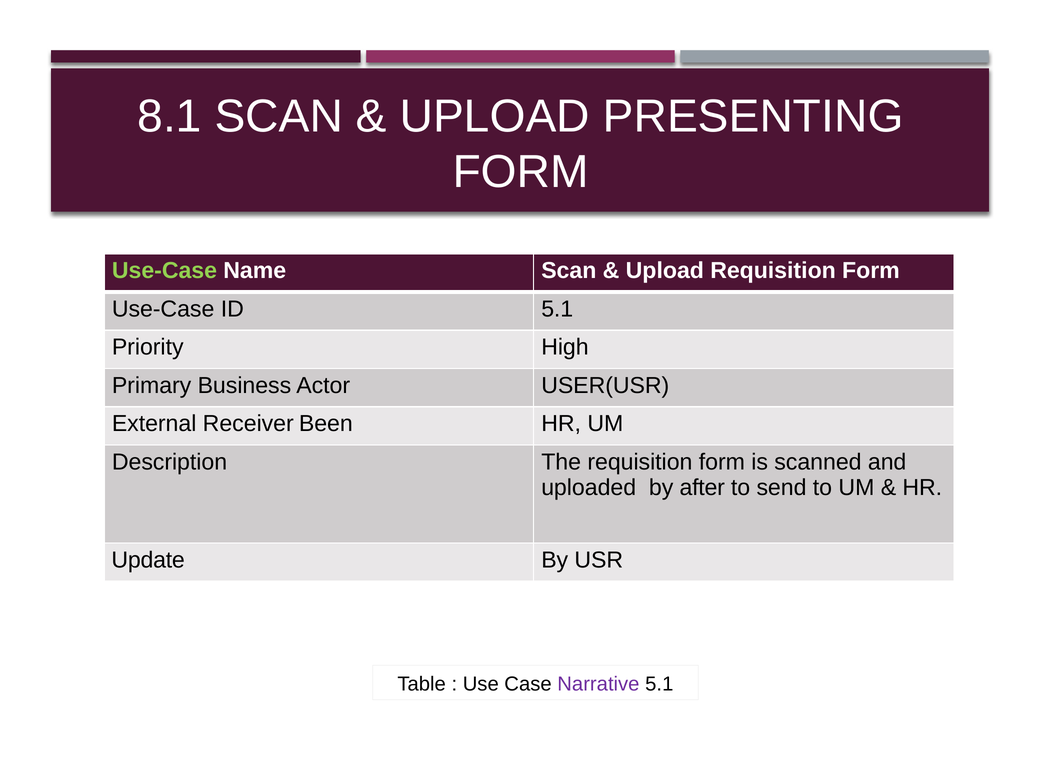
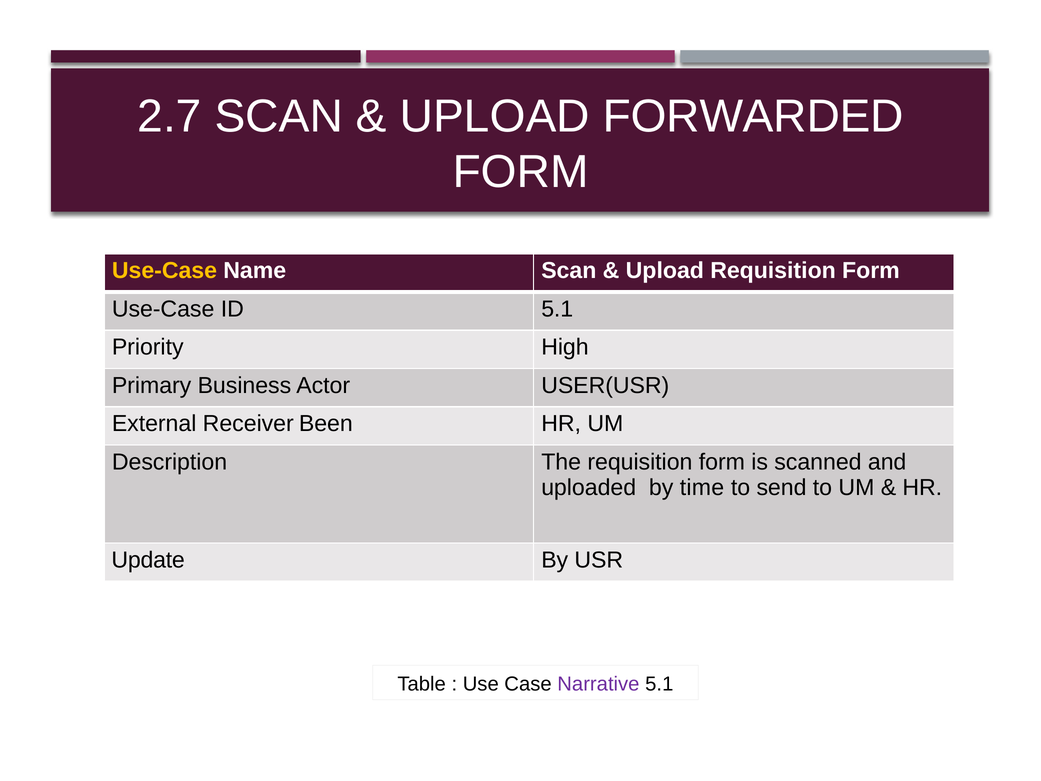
8.1: 8.1 -> 2.7 (170, 116)
PRESENTING: PRESENTING -> FORWARDED (753, 116)
Use-Case colour: light green -> yellow (164, 271)
after: after -> time (702, 488)
